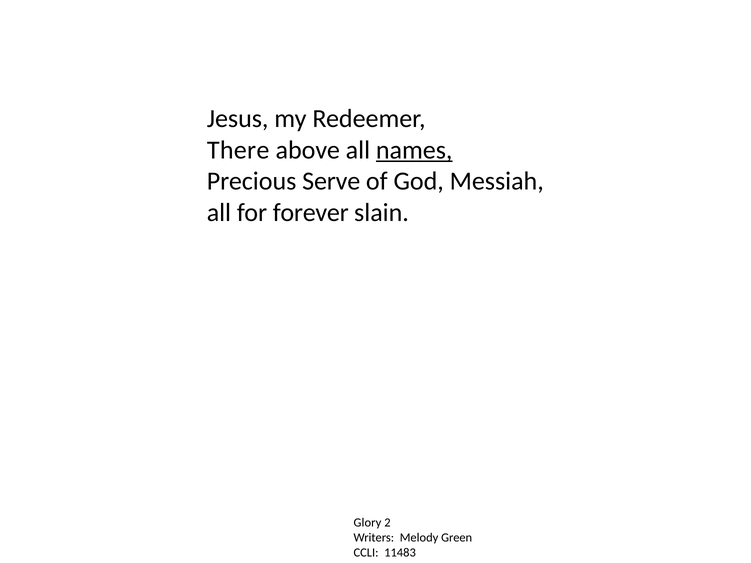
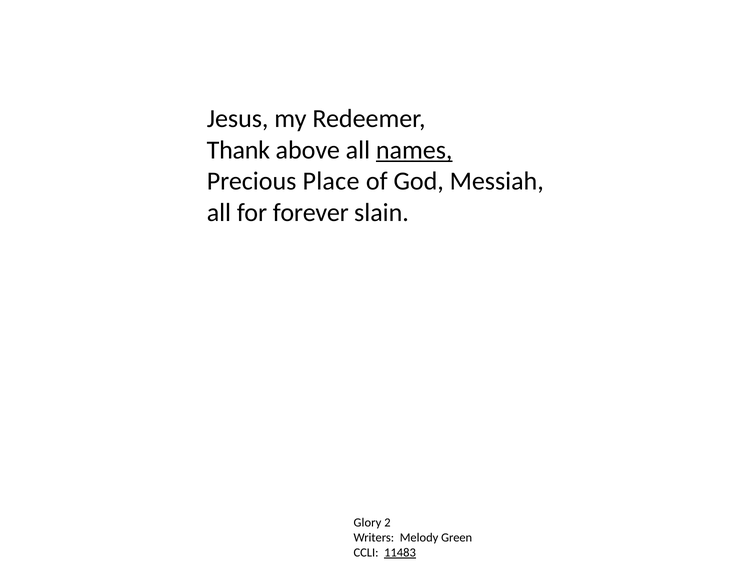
There: There -> Thank (238, 150)
Serve: Serve -> Place (331, 181)
11483 underline: none -> present (400, 553)
